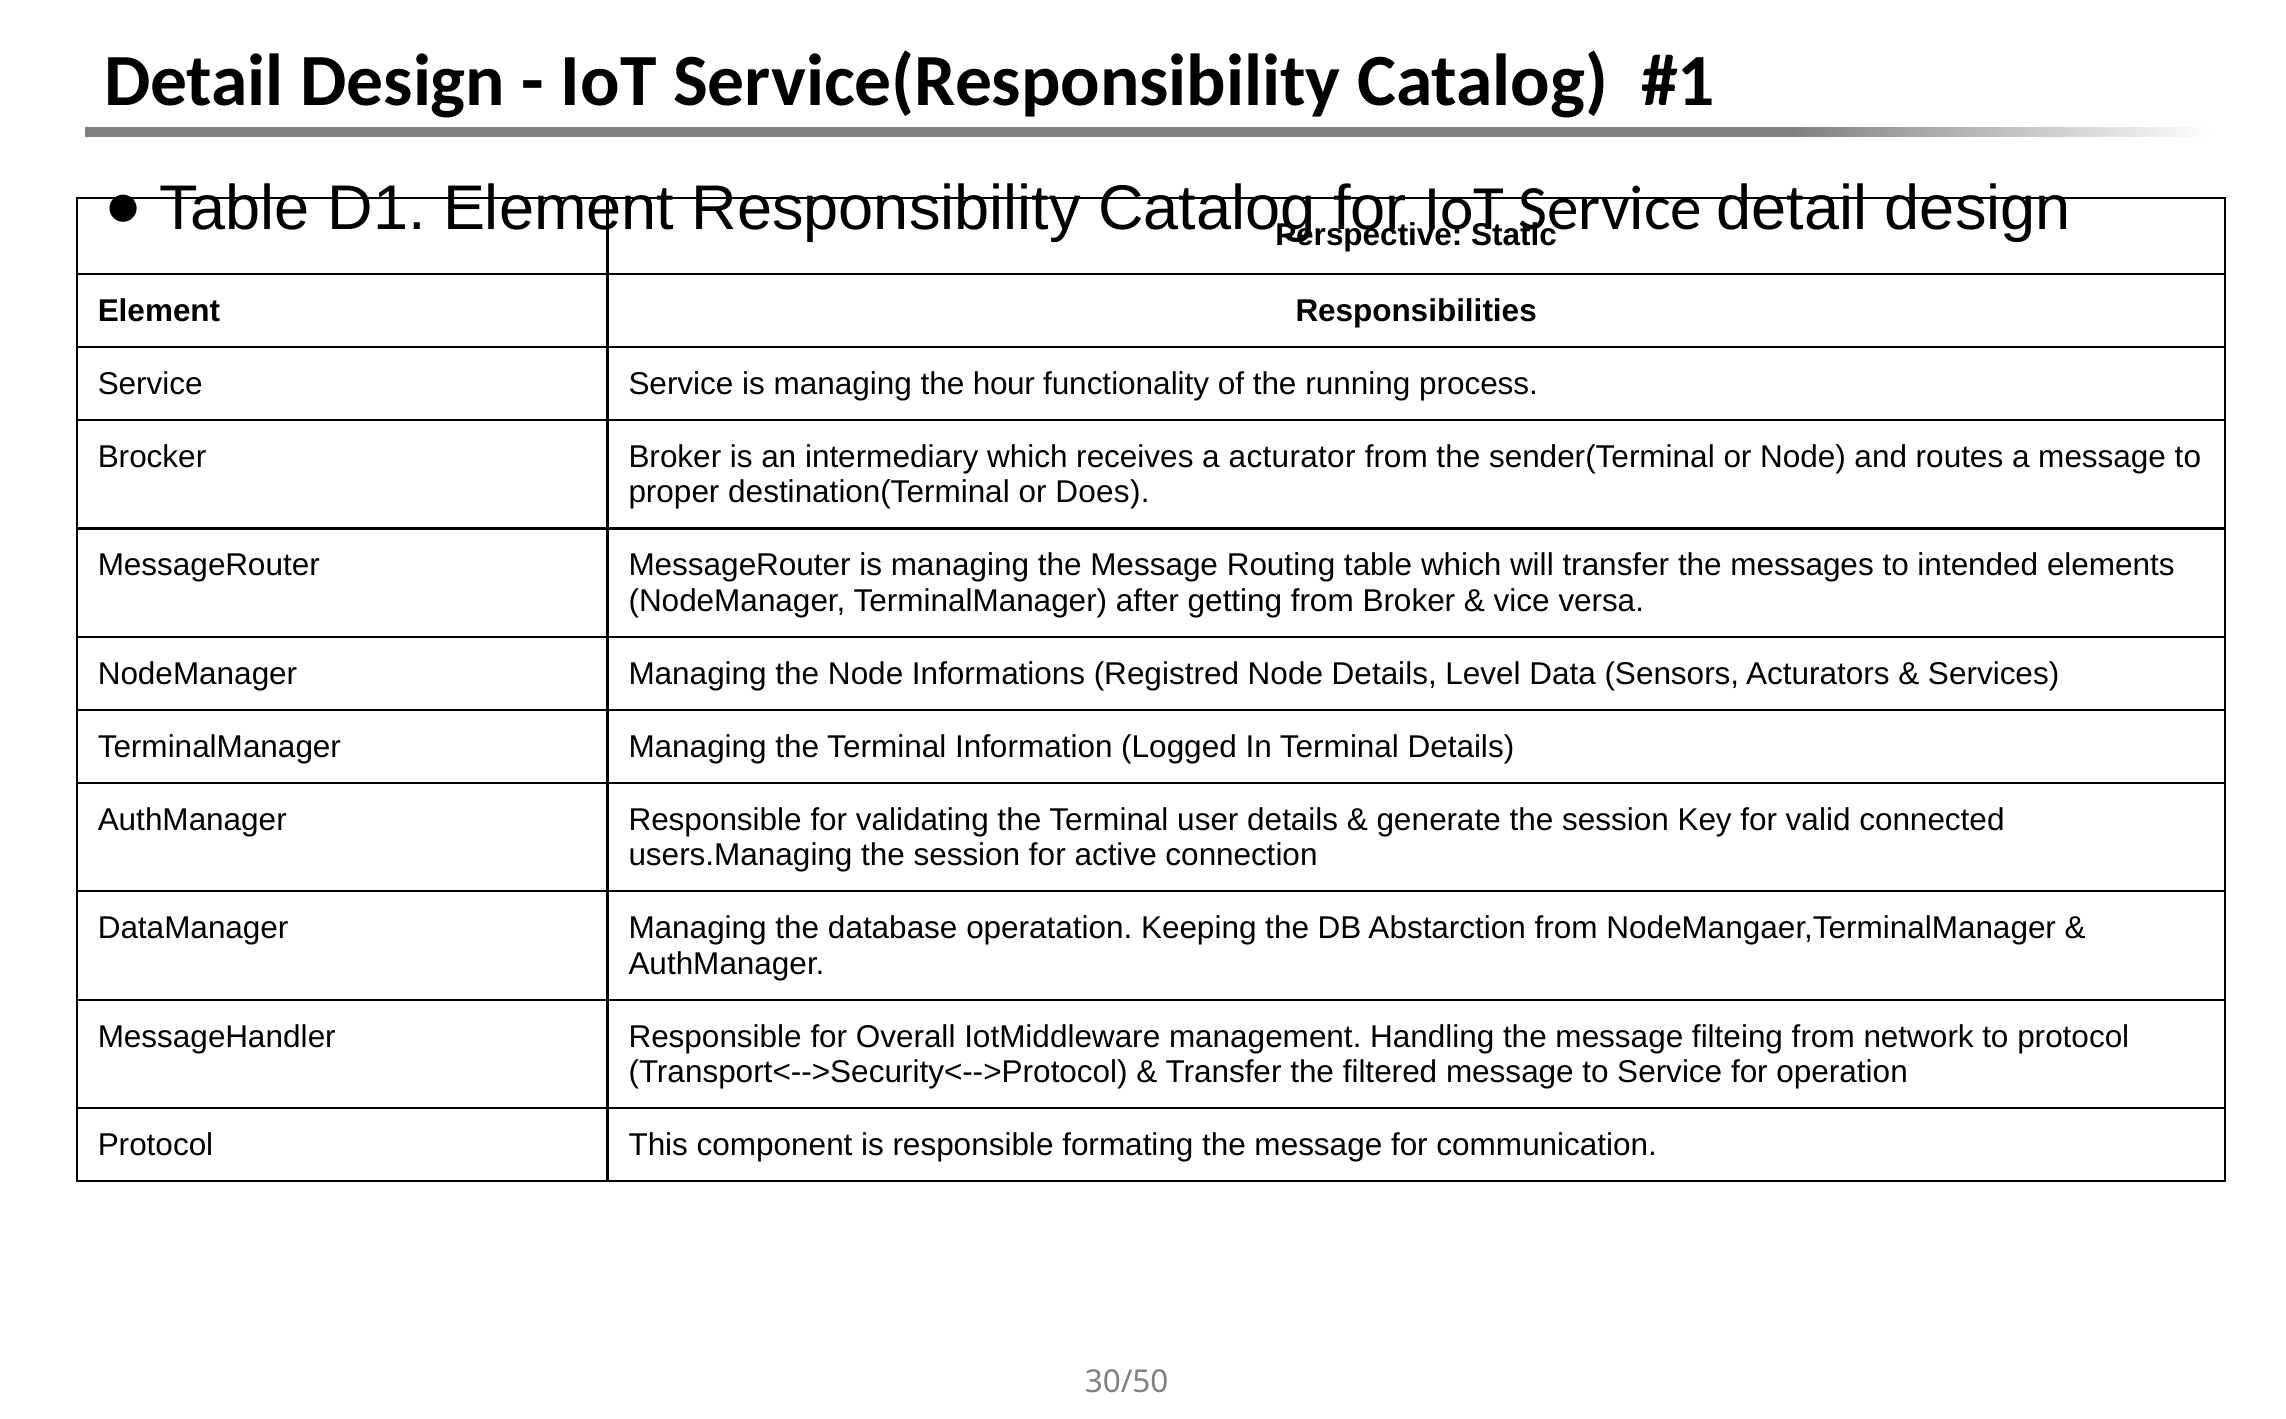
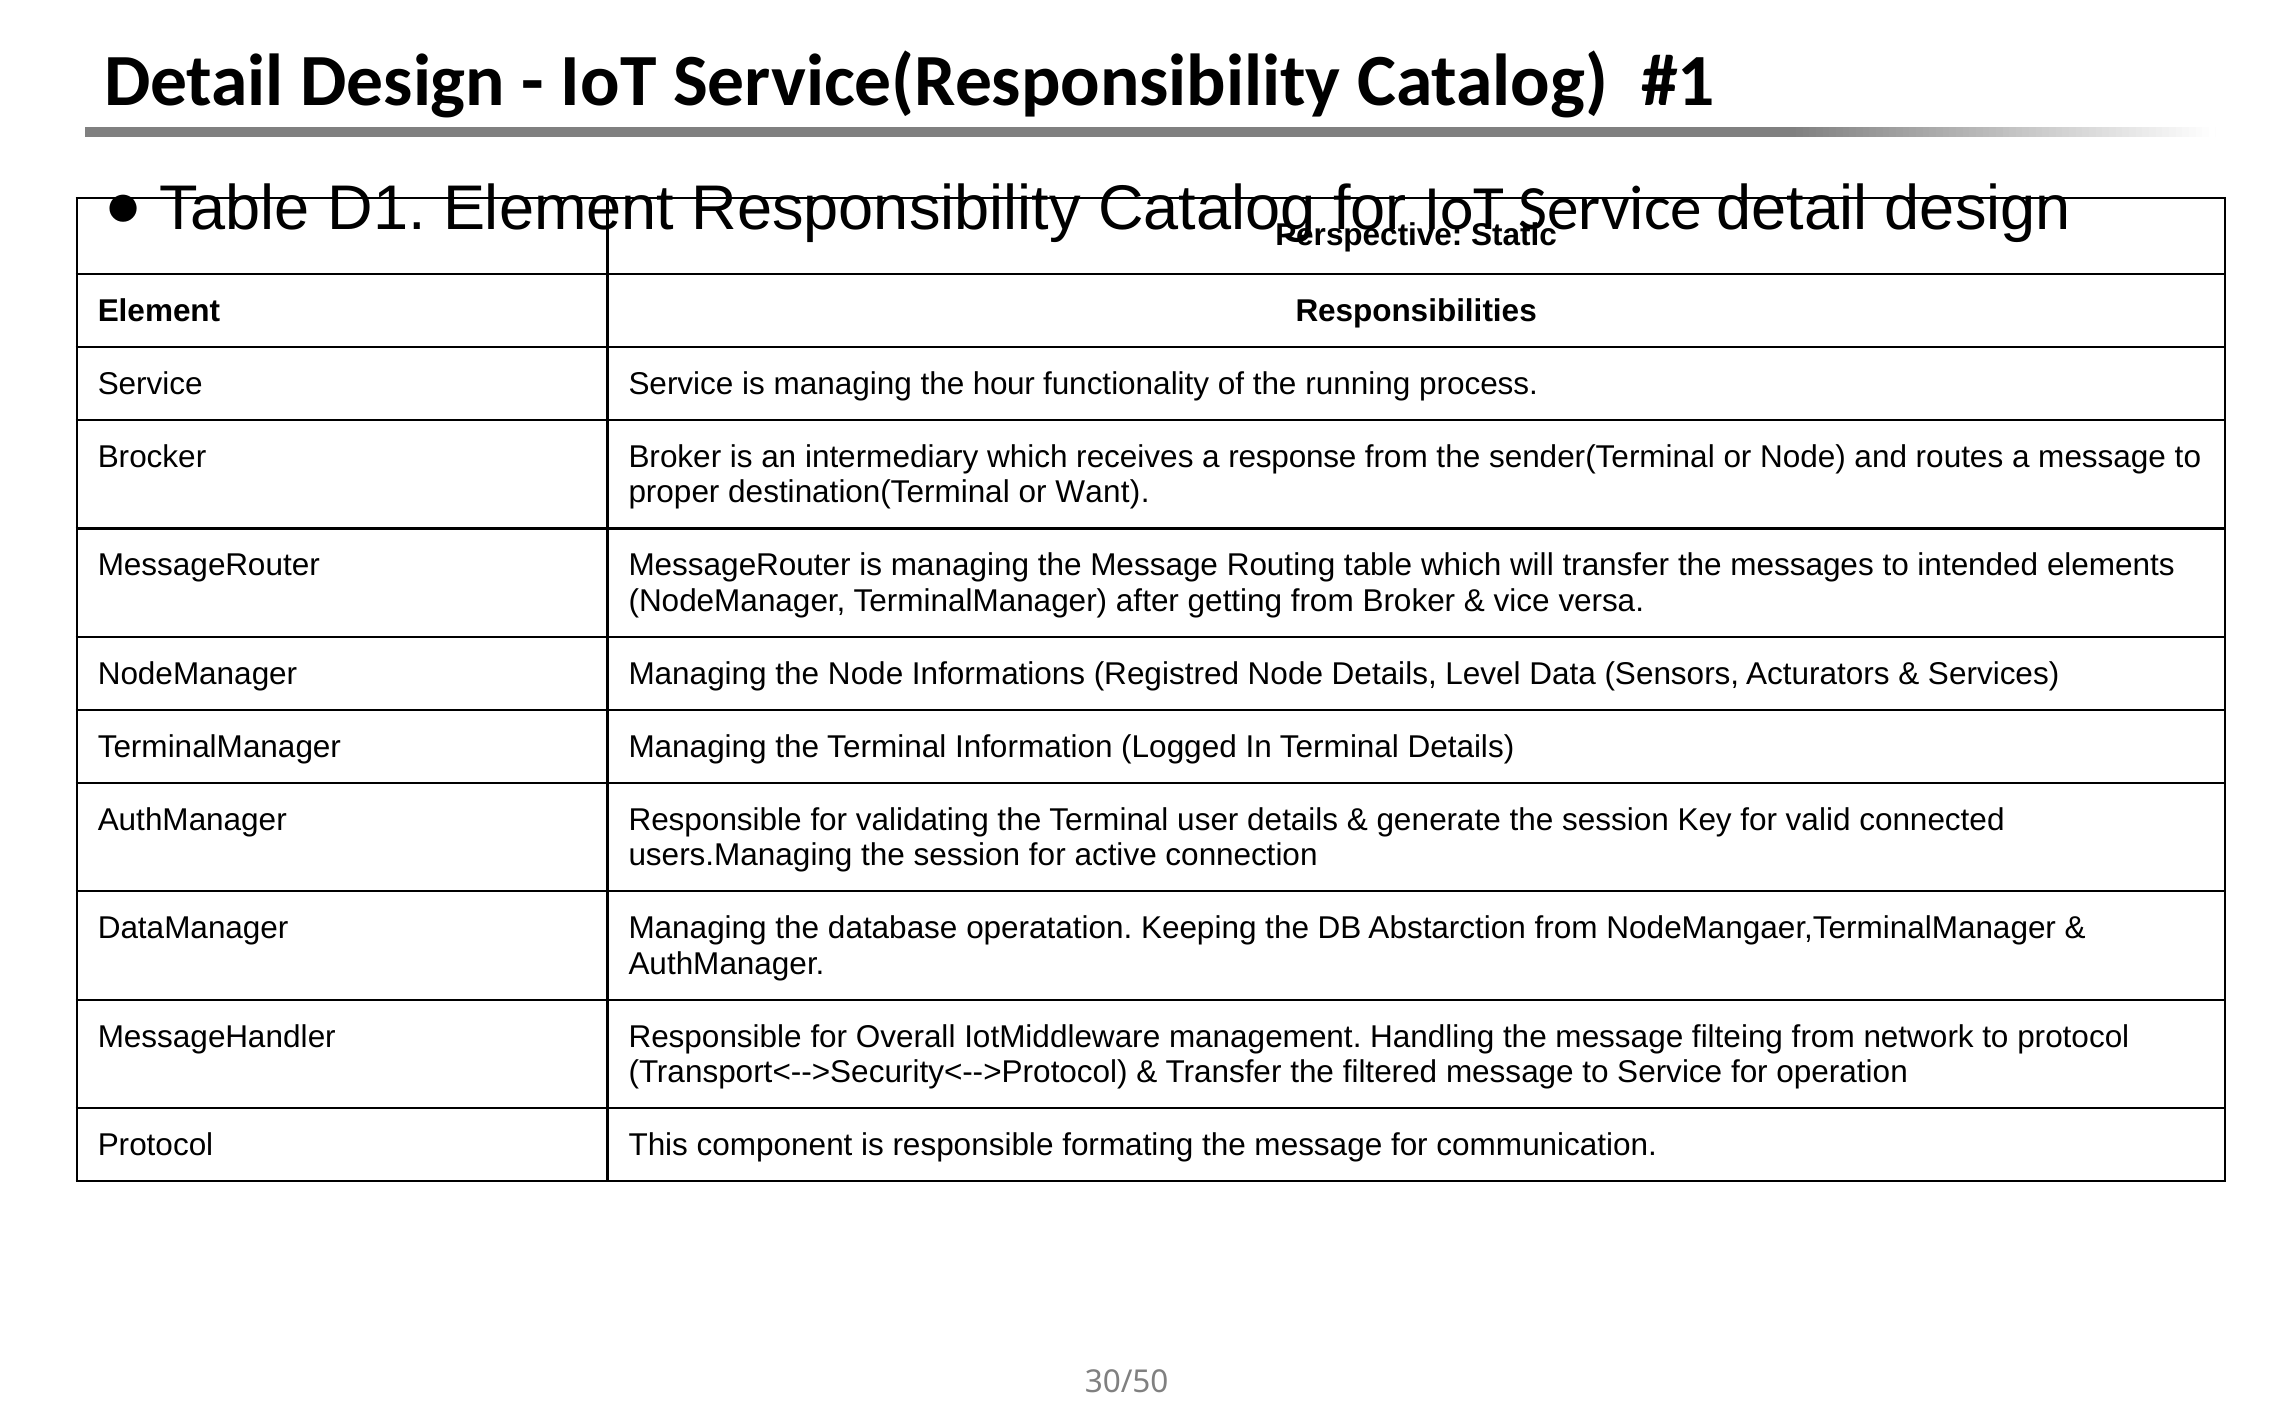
acturator: acturator -> response (1292, 457)
Does: Does -> Want (1102, 492)
